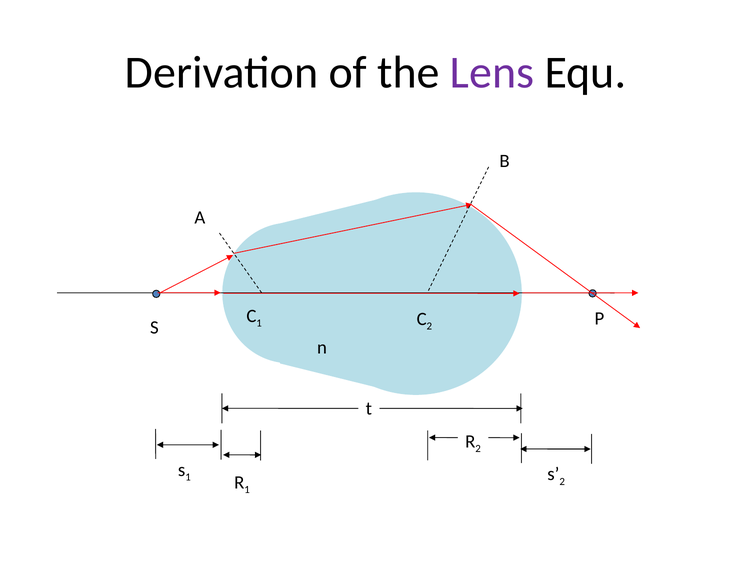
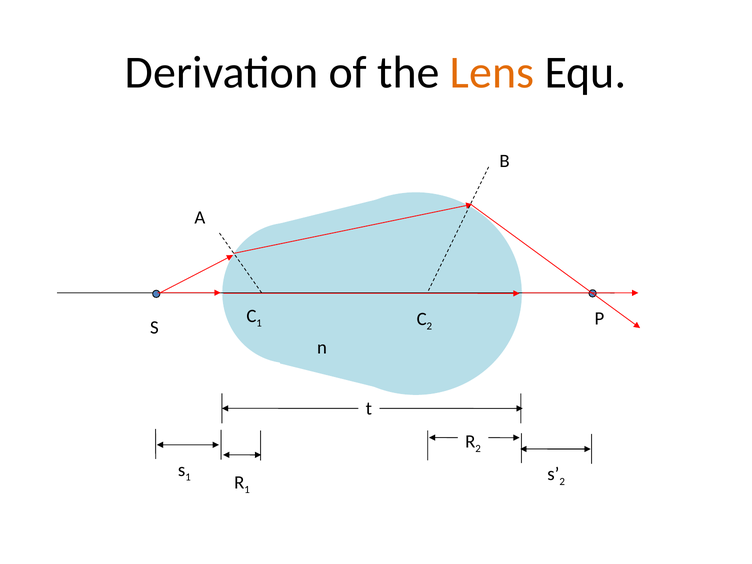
Lens colour: purple -> orange (492, 73)
